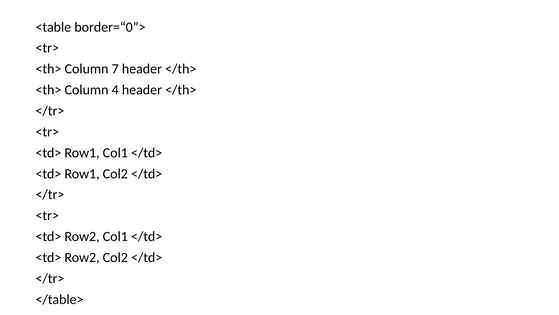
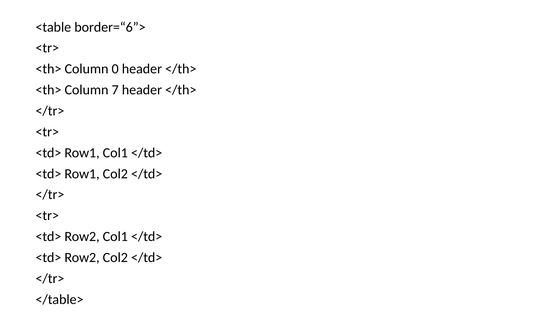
border=“0”>: border=“0”> -> border=“6”> (110, 27)
7: 7 -> 0 (115, 69)
4: 4 -> 7 (115, 90)
